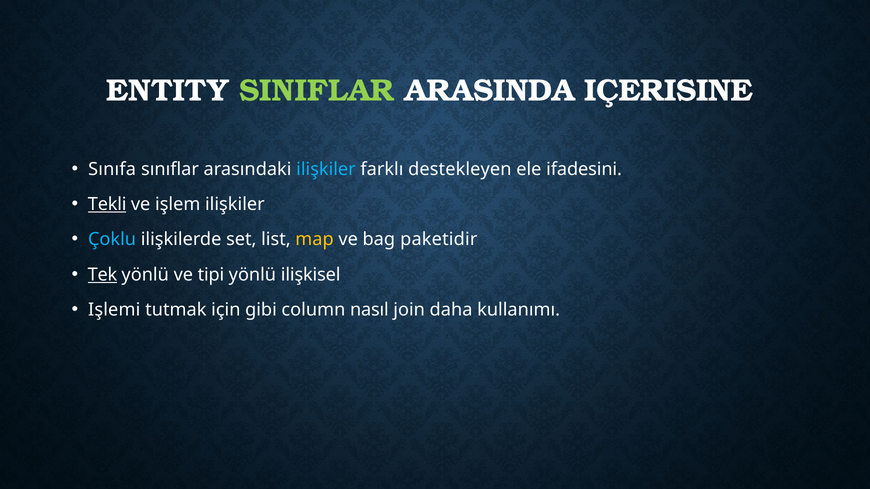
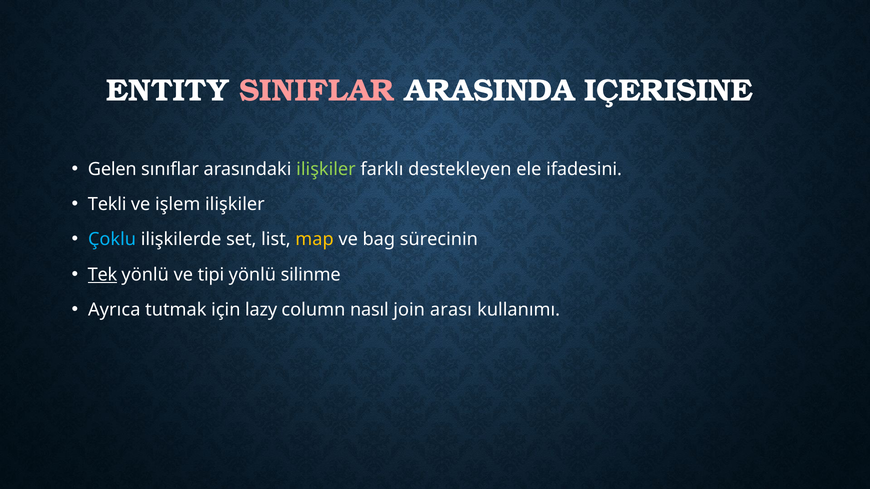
SINIFLAR colour: light green -> pink (317, 91)
Sınıfa: Sınıfa -> Gelen (112, 169)
ilişkiler colour: light blue -> light green (326, 169)
Tekli underline: present -> none (107, 204)
paketidir: paketidir -> sürecinin (439, 240)
ilişkisel: ilişkisel -> silinme (311, 275)
Işlemi: Işlemi -> Ayrıca (114, 310)
gibi: gibi -> lazy (261, 310)
daha: daha -> arası (451, 310)
